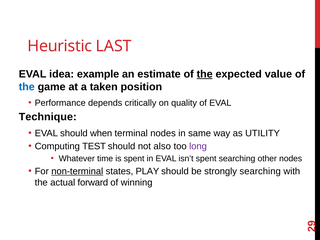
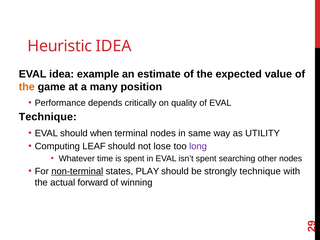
Heuristic LAST: LAST -> IDEA (114, 46)
the underline: present -> none (205, 74)
the colour: blue -> orange (27, 87)
taken: taken -> many (104, 87)
TEST: TEST -> LEAF (94, 146)
also: also -> lose (162, 146)
strongly searching: searching -> technique (260, 171)
